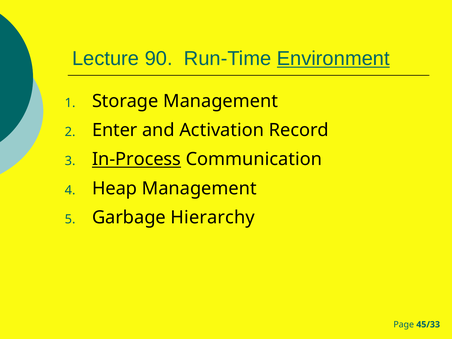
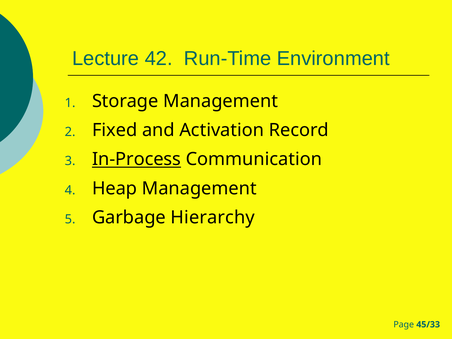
90: 90 -> 42 (159, 59)
Environment underline: present -> none (333, 59)
Enter: Enter -> Fixed (115, 130)
